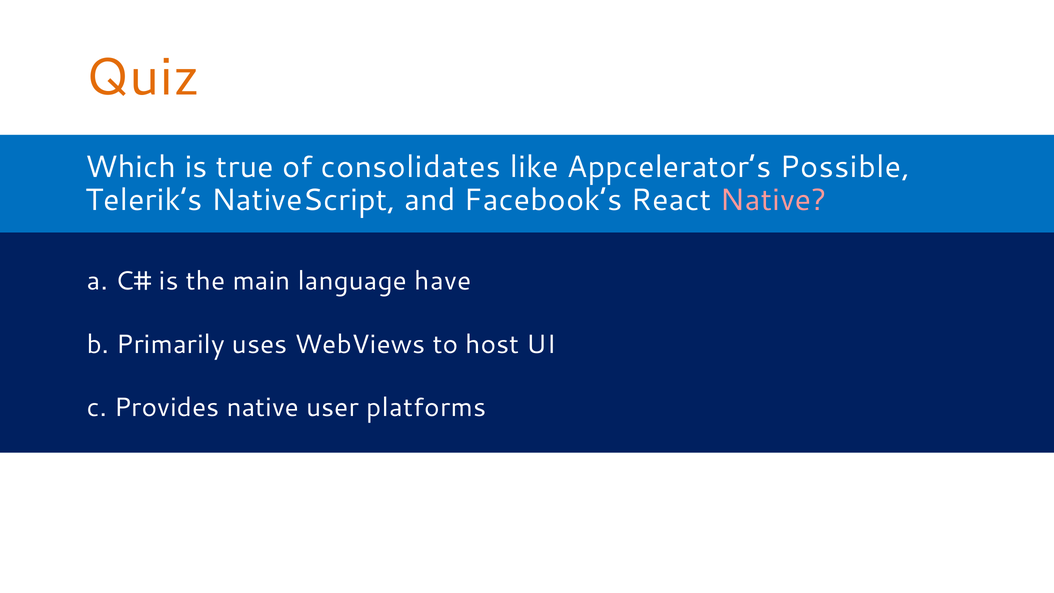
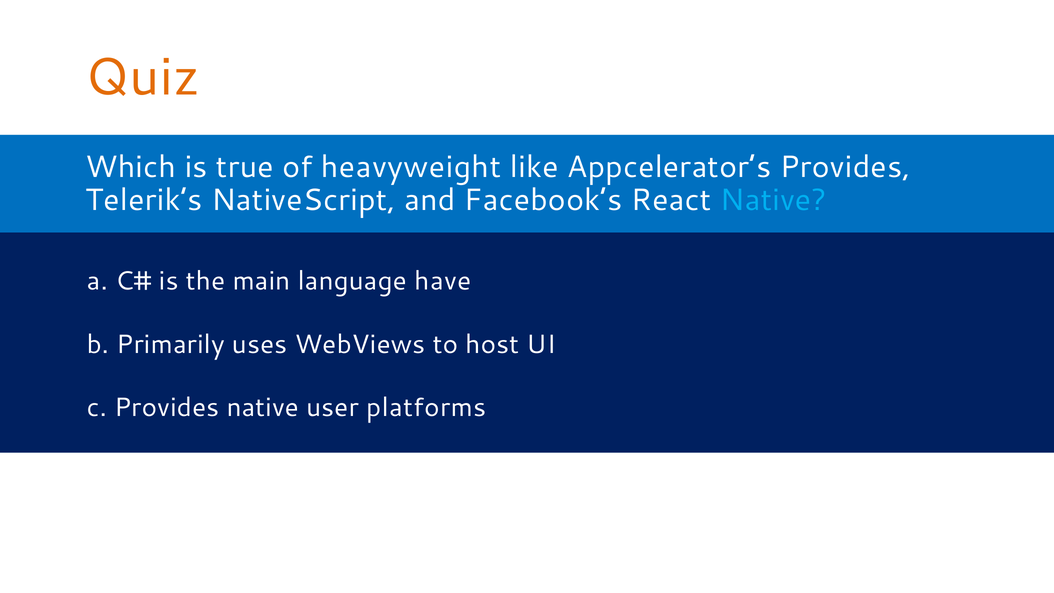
consolidates: consolidates -> heavyweight (411, 167)
Appcelerator’s Possible: Possible -> Provides (845, 167)
Native colour: pink -> light blue (773, 200)
